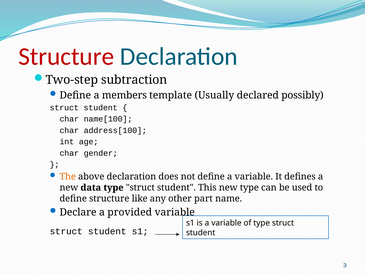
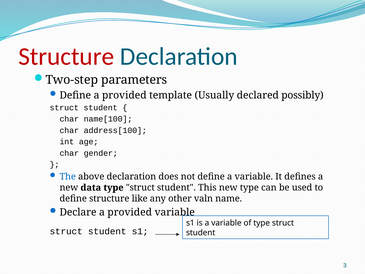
subtraction: subtraction -> parameters (134, 80)
Define a members: members -> provided (124, 95)
The colour: orange -> blue (68, 177)
part: part -> valn (203, 198)
